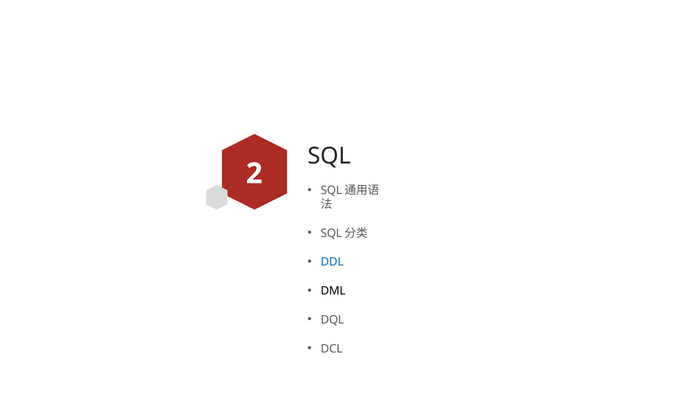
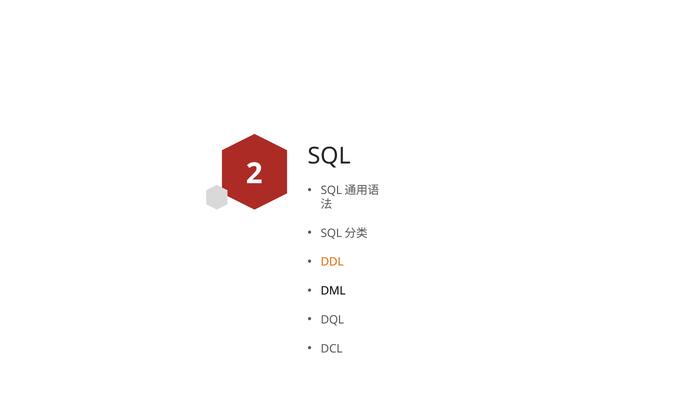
DDL colour: blue -> orange (332, 262)
